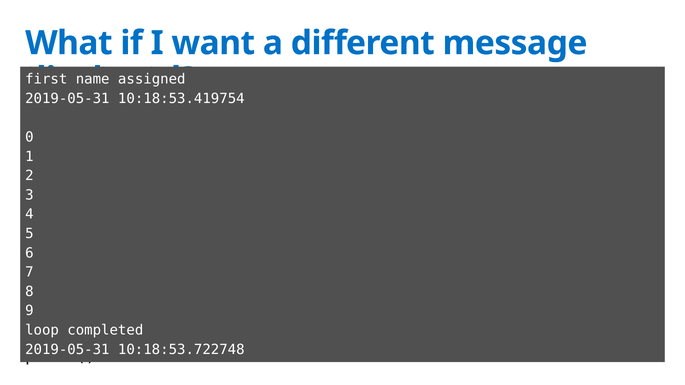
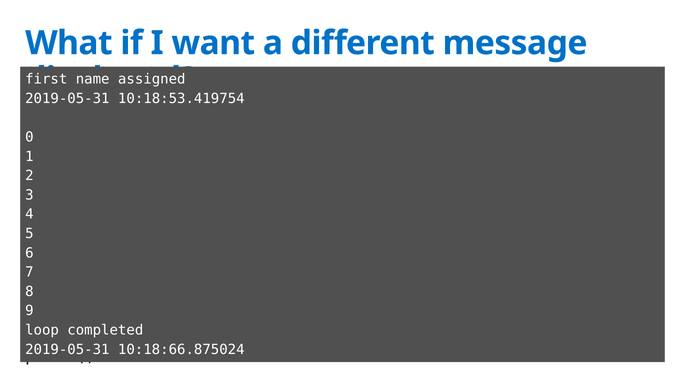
10:18:53.722748: 10:18:53.722748 -> 10:18:66.875024 (181, 350)
